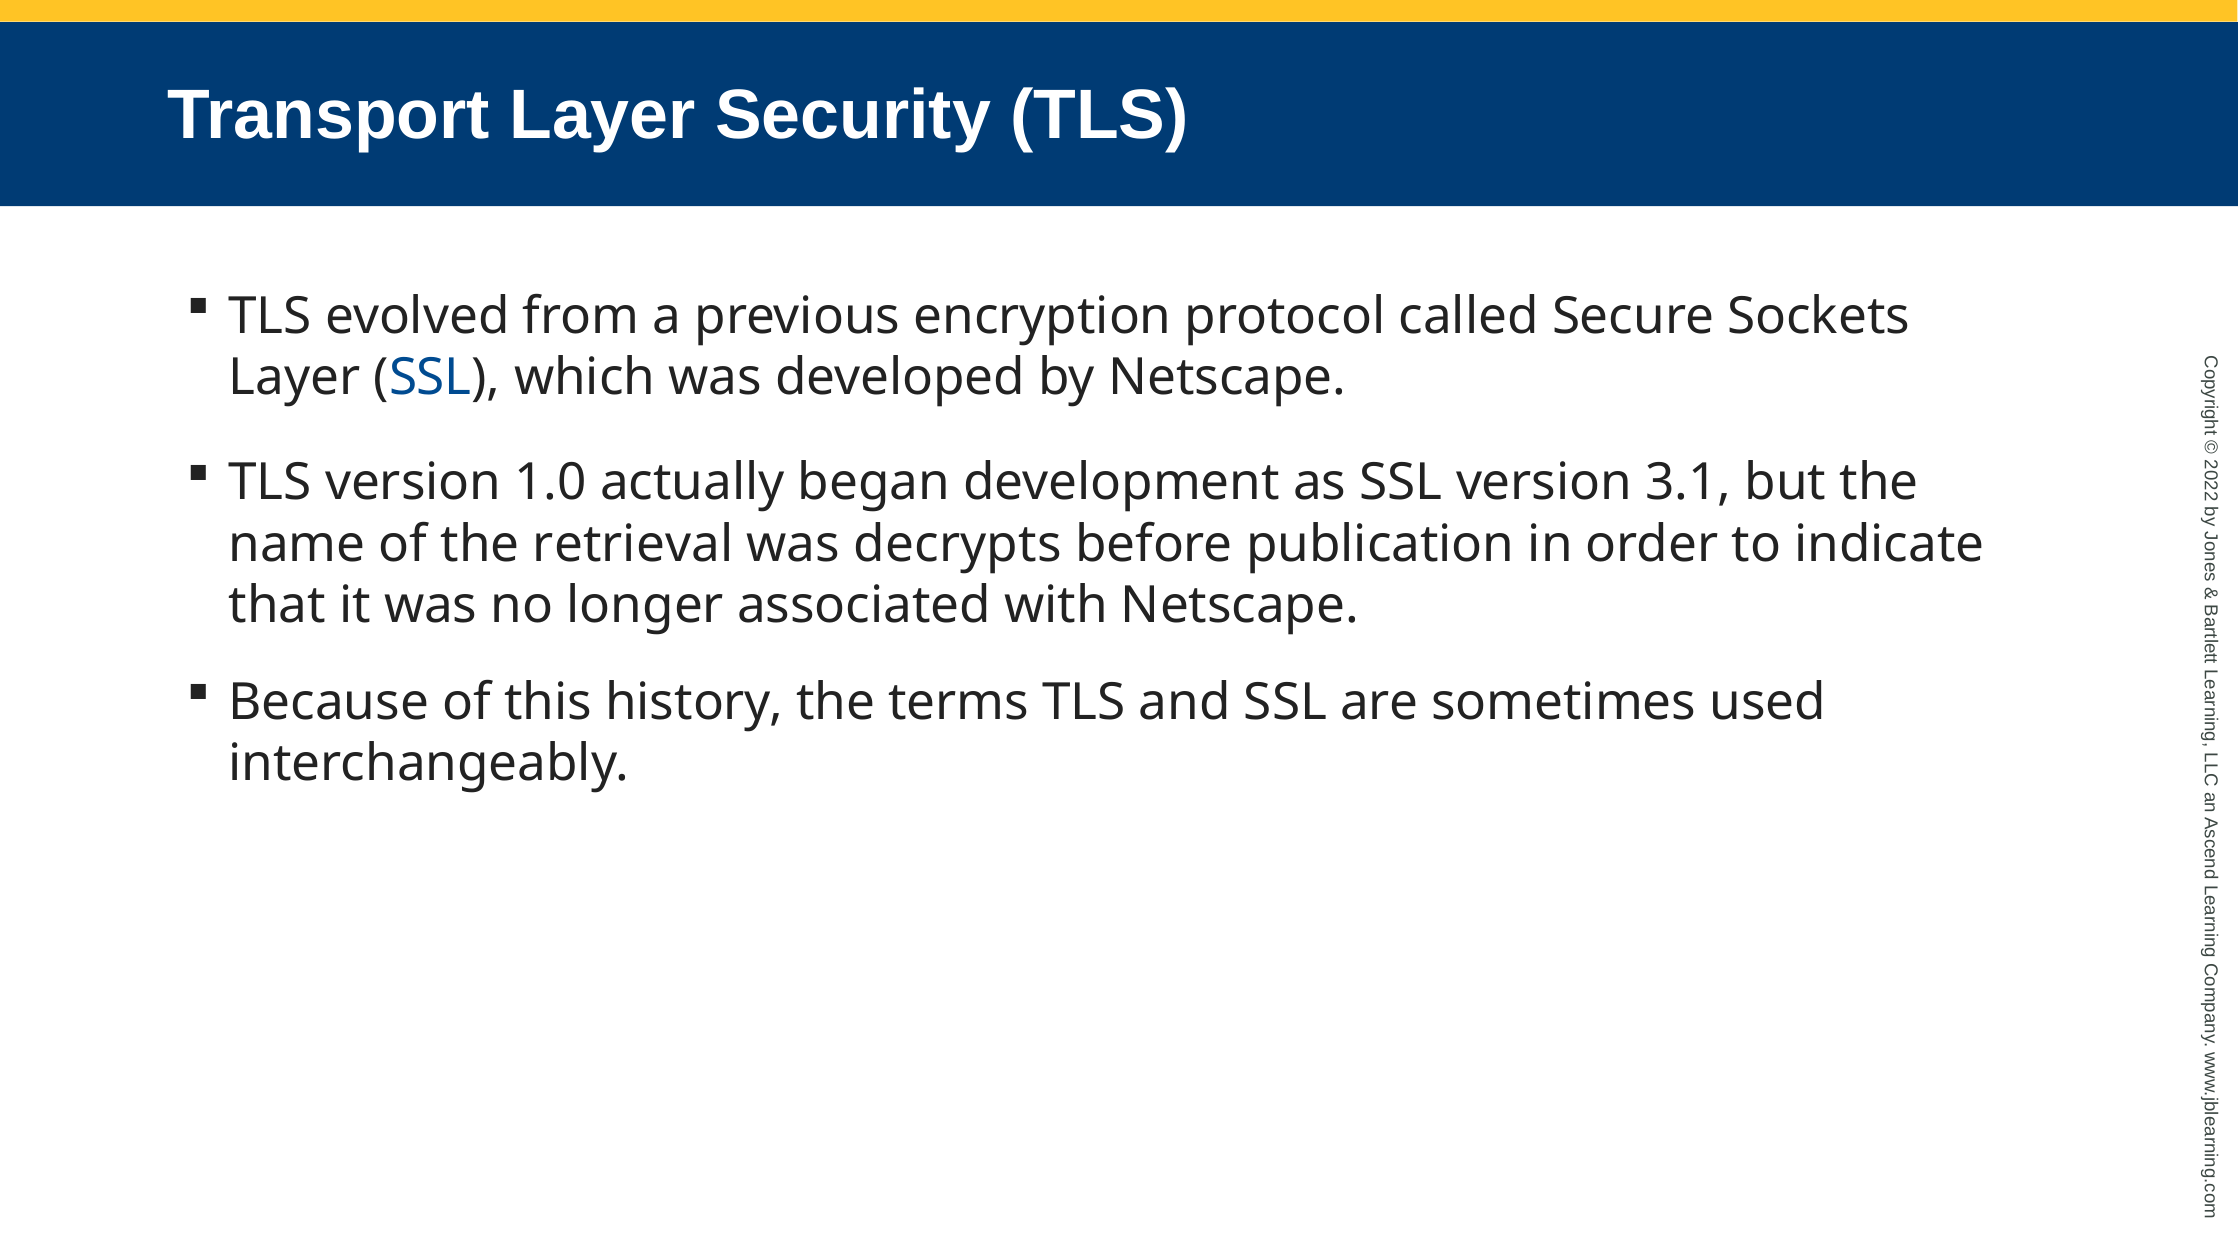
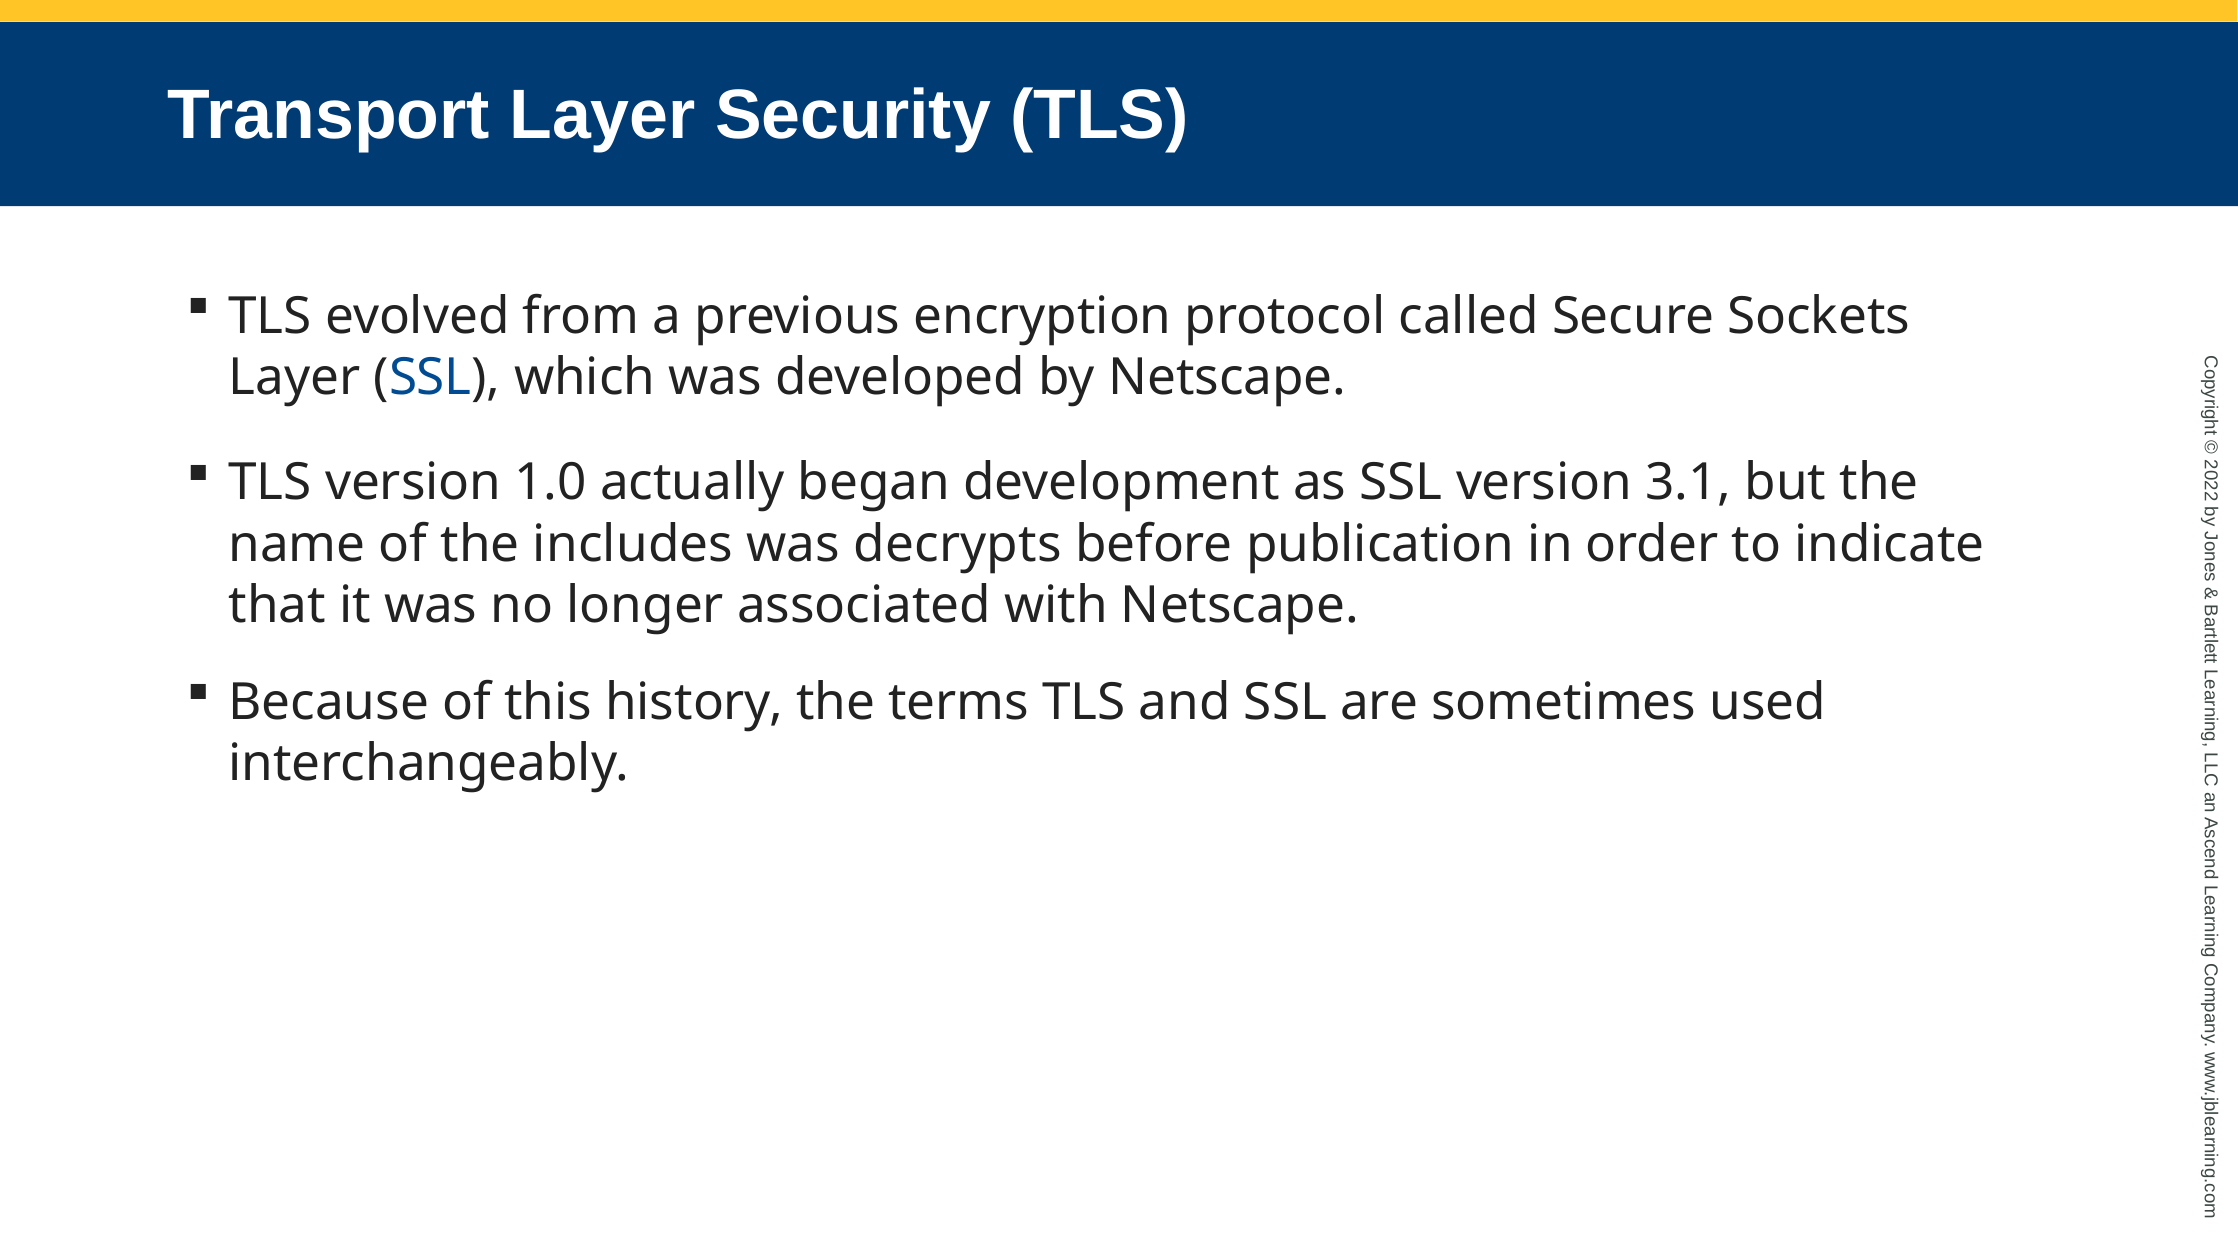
retrieval: retrieval -> includes (633, 544)
